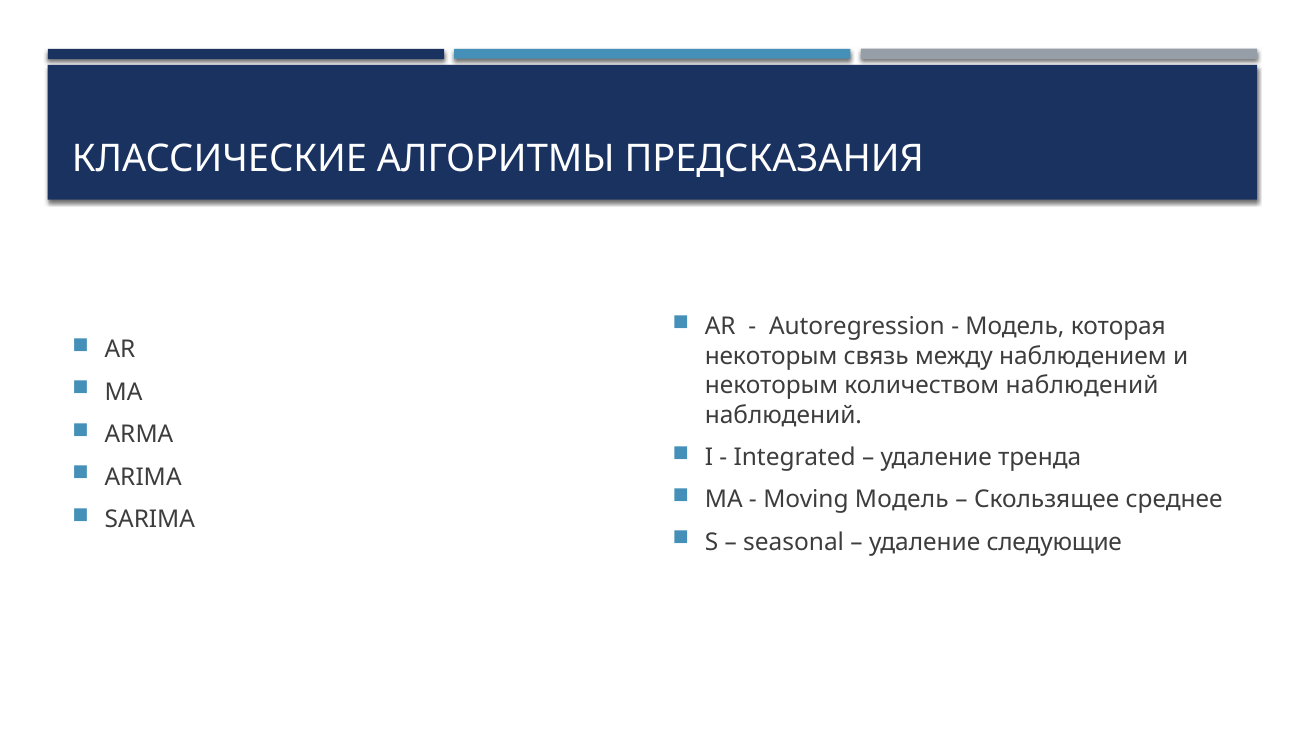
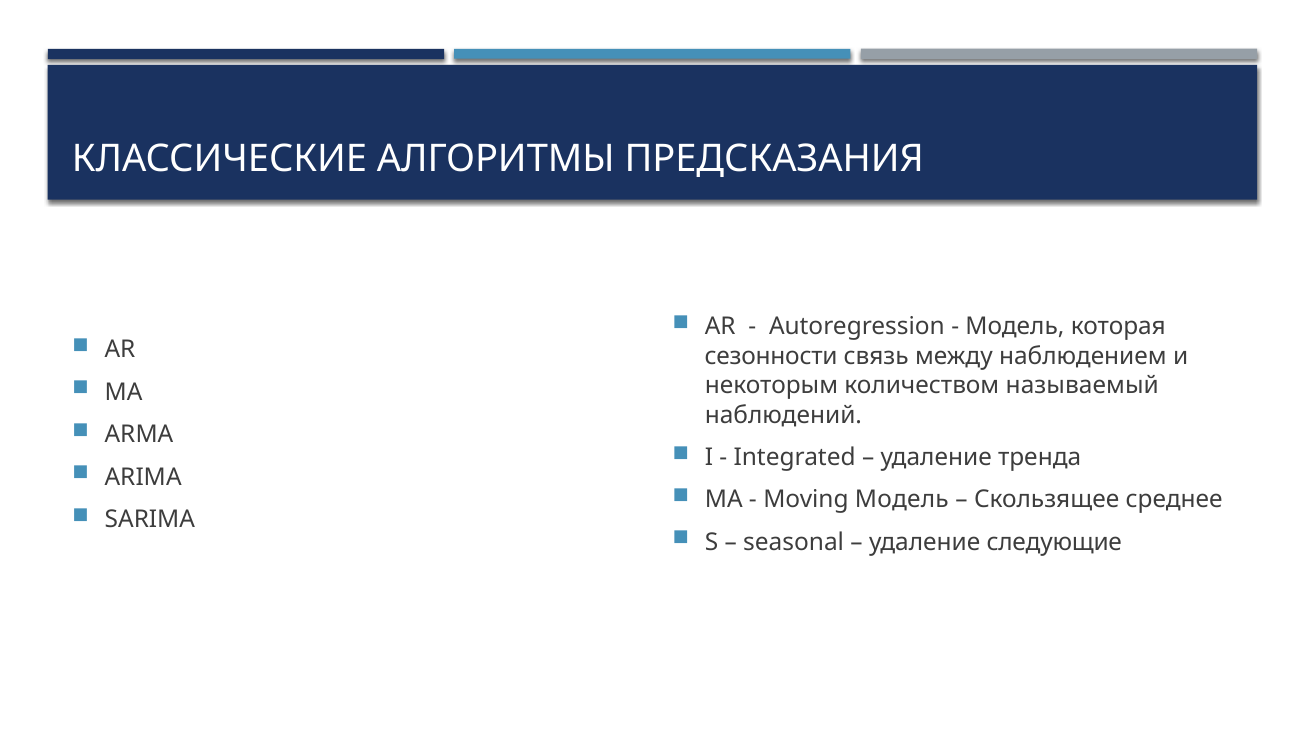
некоторым: некоторым -> сезонности (771, 356)
количеством наблюдений: наблюдений -> называемый (1082, 386)
